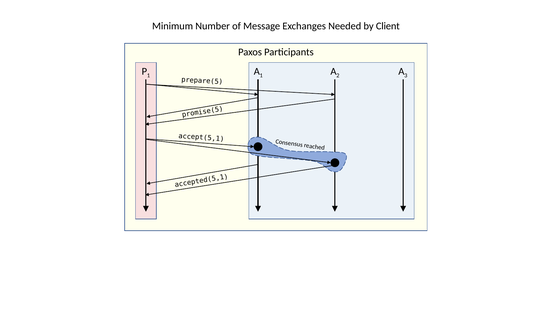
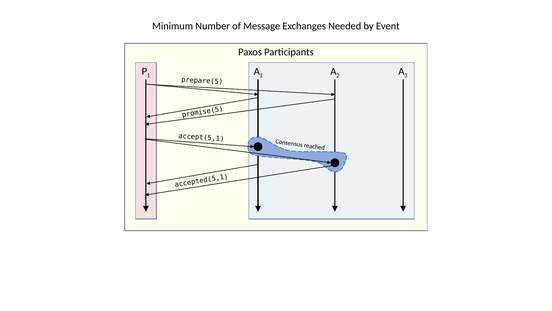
Client: Client -> Event (388, 26)
